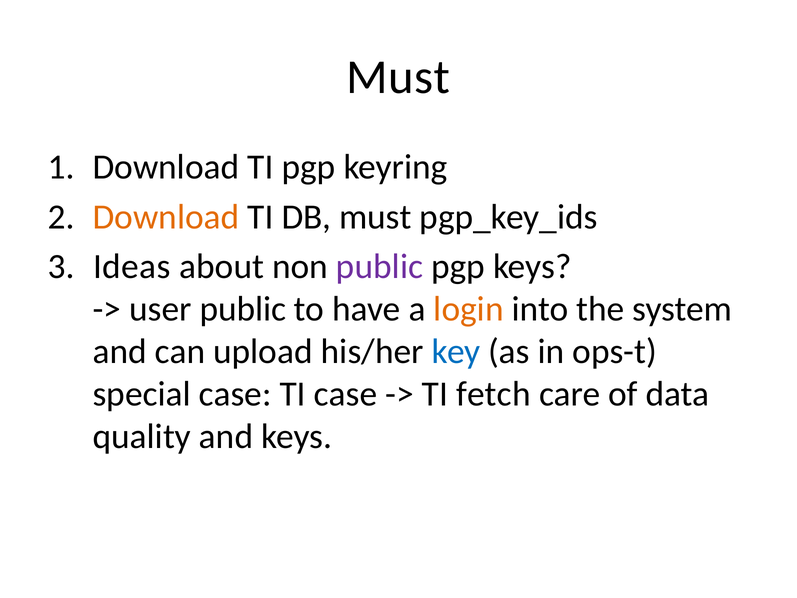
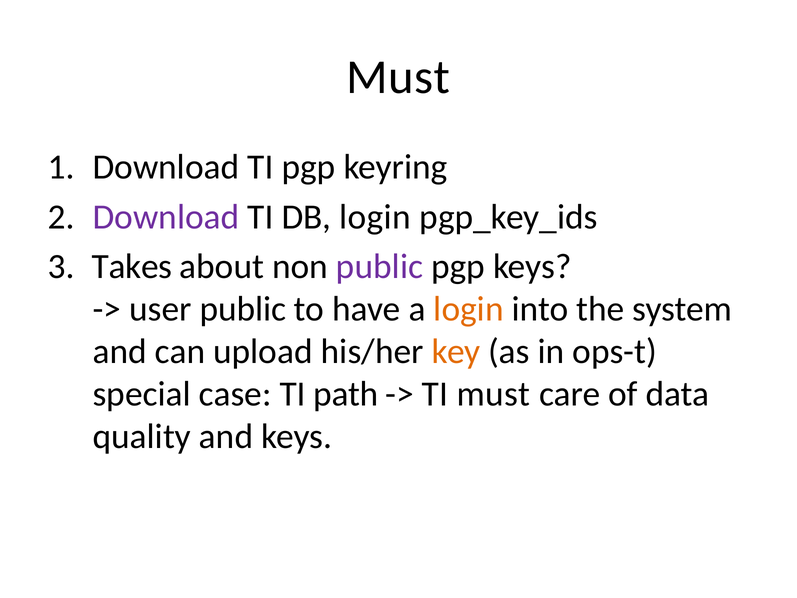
Download colour: orange -> purple (166, 217)
DB must: must -> login (375, 217)
Ideas: Ideas -> Takes (132, 266)
key colour: blue -> orange (456, 351)
TI case: case -> path (346, 394)
TI fetch: fetch -> must (493, 394)
